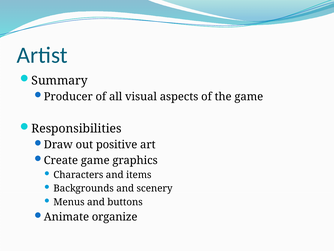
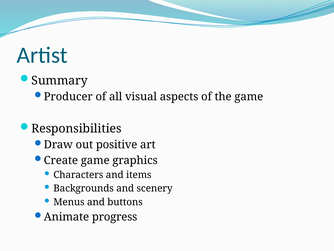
organize: organize -> progress (115, 217)
